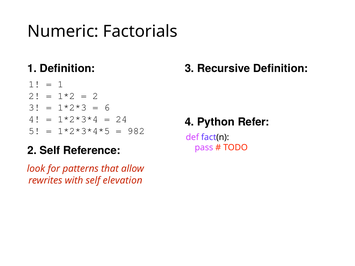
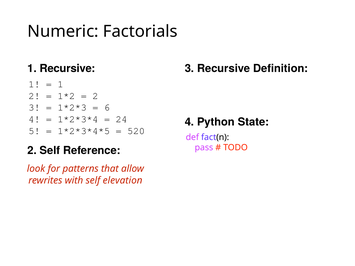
1 Definition: Definition -> Recursive (67, 68)
Refer: Refer -> State (253, 122)
982: 982 -> 520 (136, 131)
